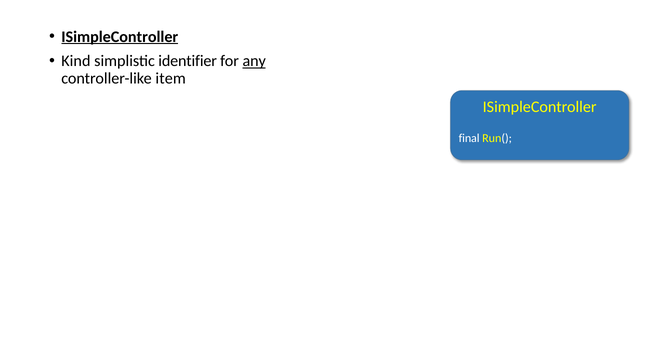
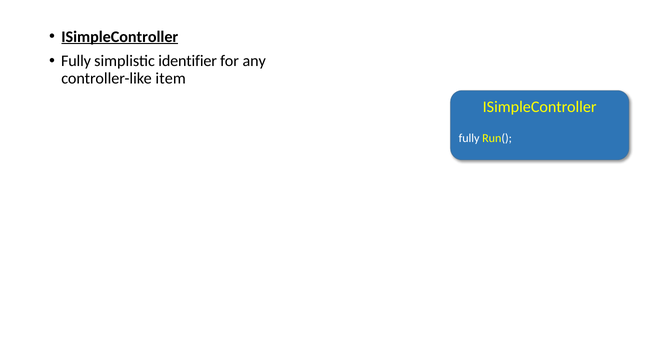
Kind: Kind -> Fully (76, 61)
any underline: present -> none (254, 61)
final: final -> fully (469, 138)
